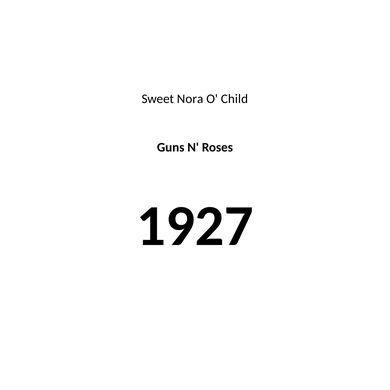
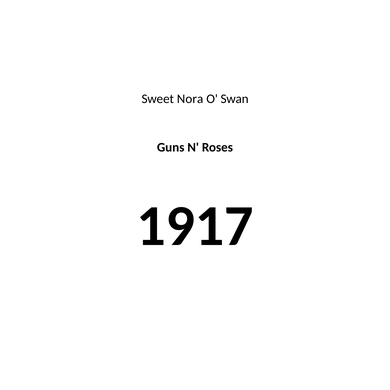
Child: Child -> Swan (235, 99)
1927: 1927 -> 1917 (195, 226)
